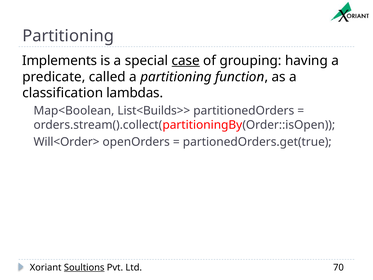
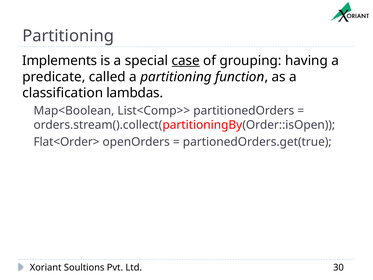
List<Builds>>: List<Builds>> -> List<Comp>> (154, 111)
Will<Order>: Will<Order> -> Flat<Order> (67, 142)
Soultions underline: present -> none (84, 267)
70: 70 -> 30 (338, 267)
